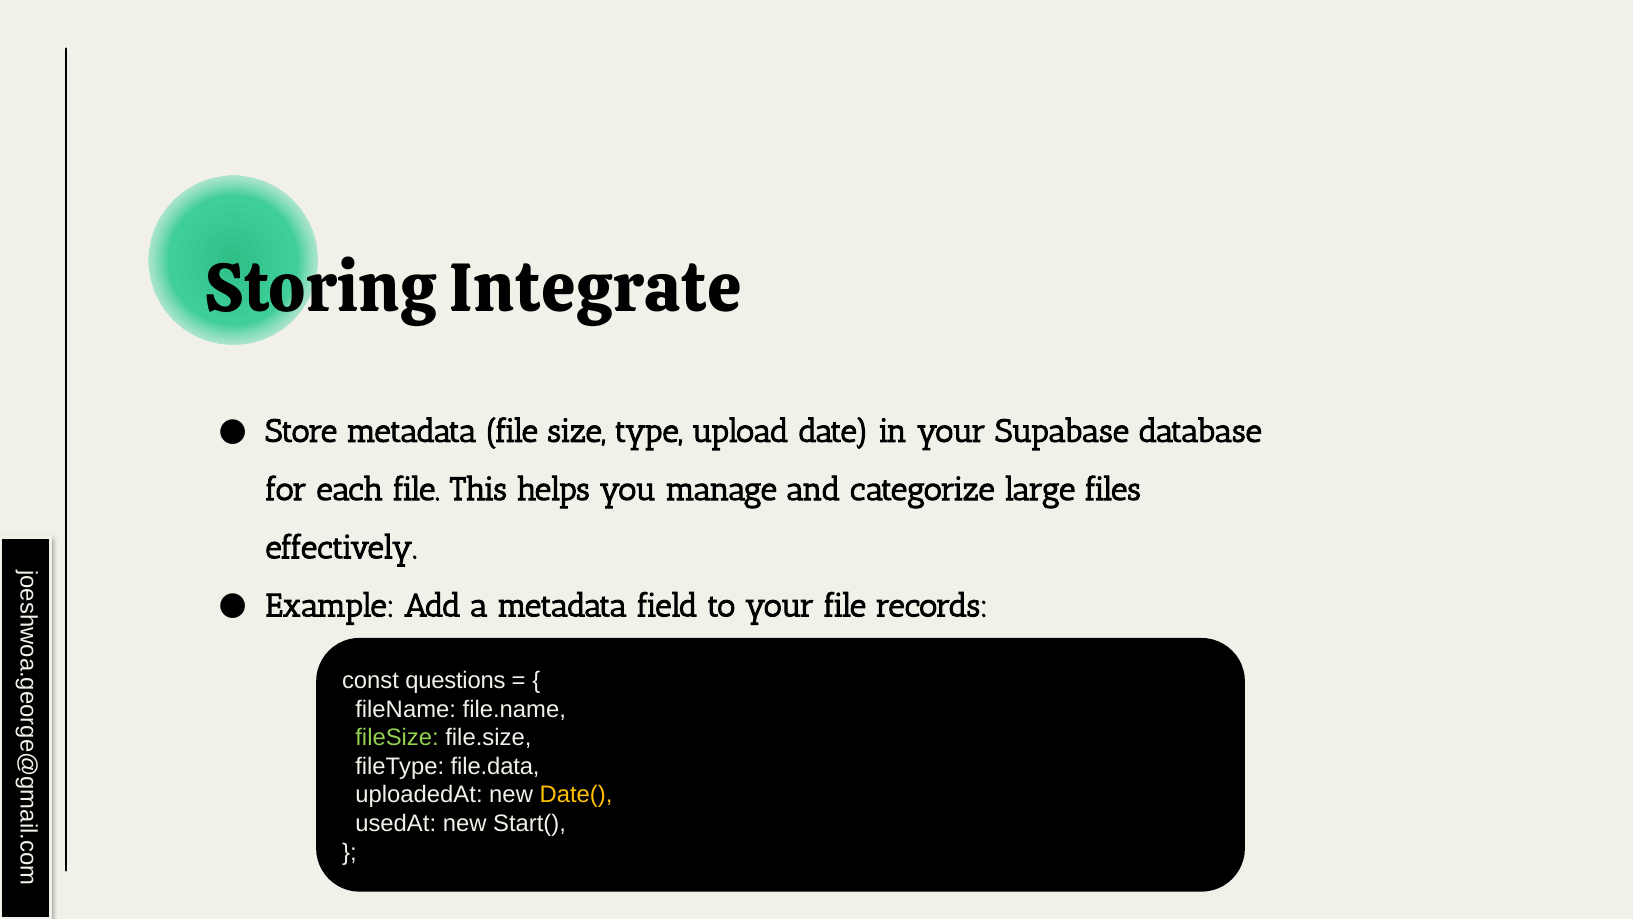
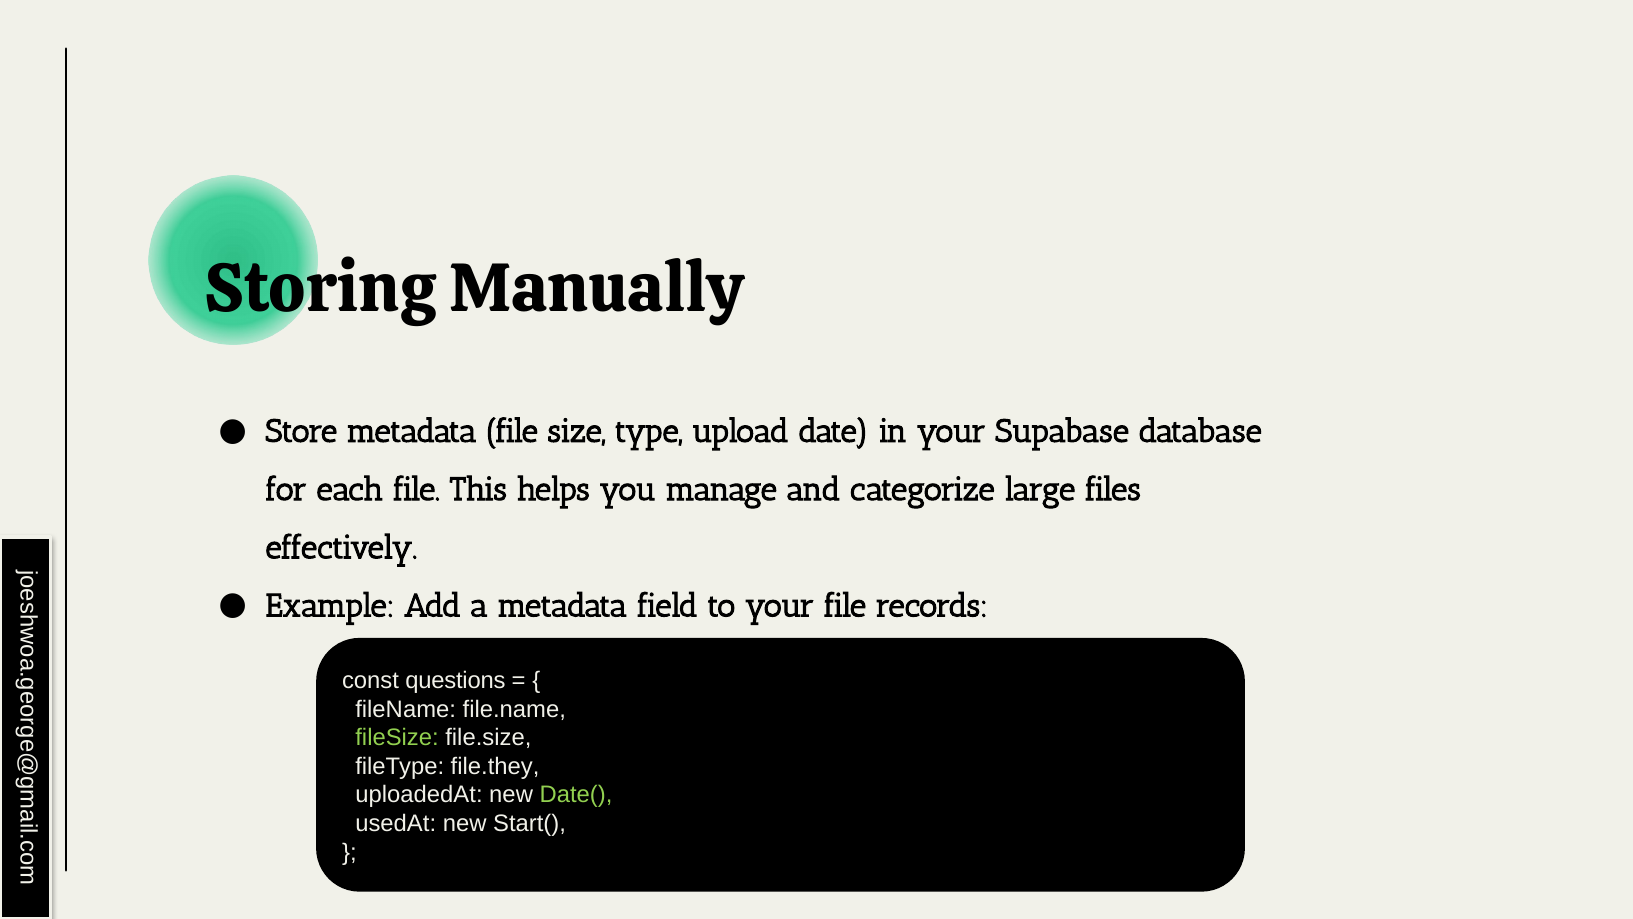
Integrate: Integrate -> Manually (596, 289)
file.data: file.data -> file.they (495, 766)
Date( colour: yellow -> light green (576, 795)
